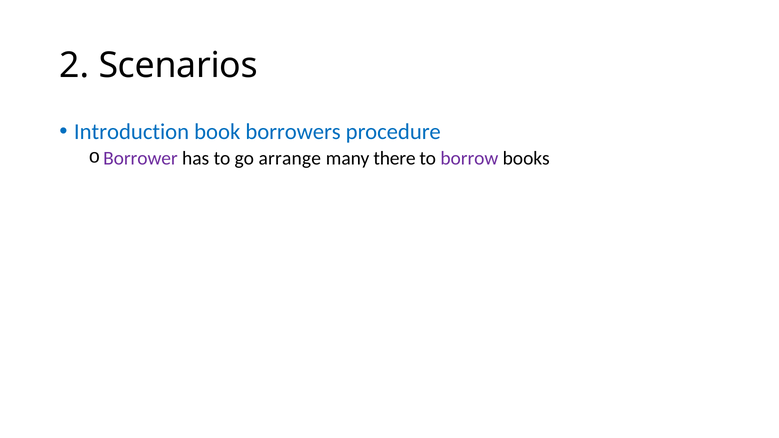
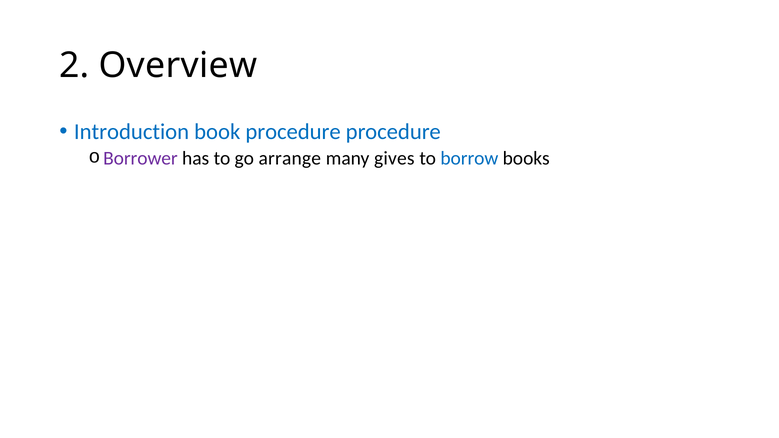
Scenarios: Scenarios -> Overview (178, 65)
book borrowers: borrowers -> procedure (293, 132)
there: there -> gives (394, 159)
borrow colour: purple -> blue (469, 159)
